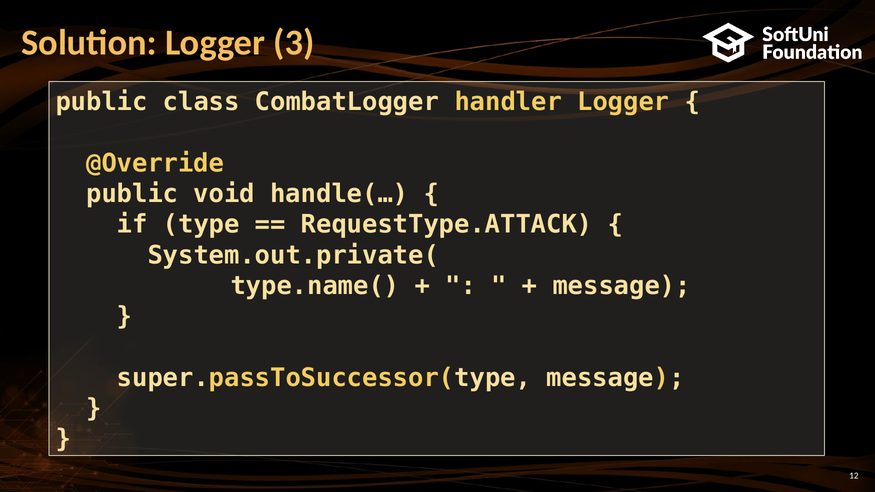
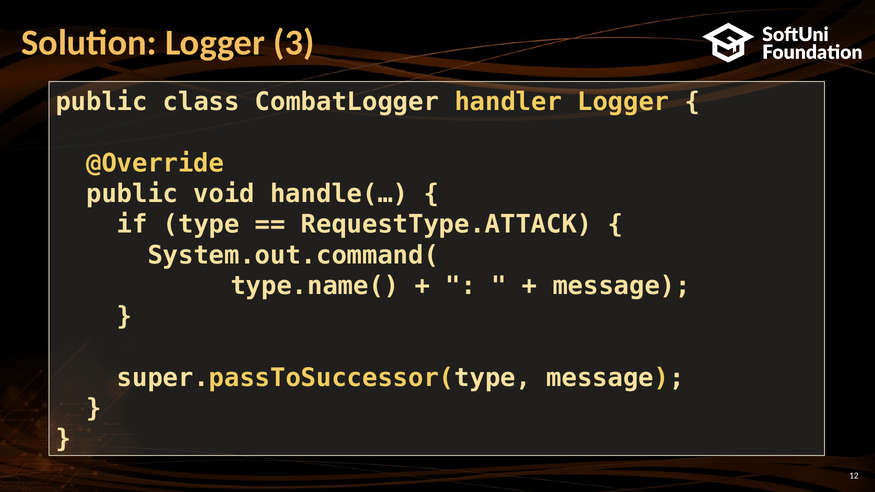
System.out.private(: System.out.private( -> System.out.command( (293, 255)
